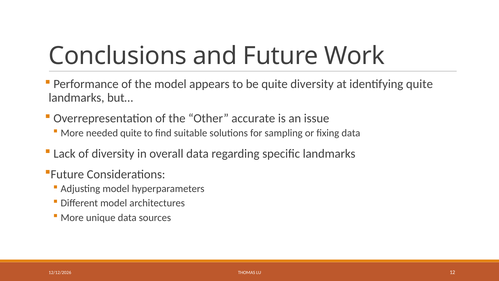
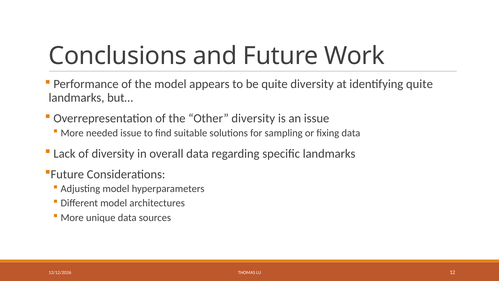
Other accurate: accurate -> diversity (253, 118)
needed quite: quite -> issue (131, 133)
